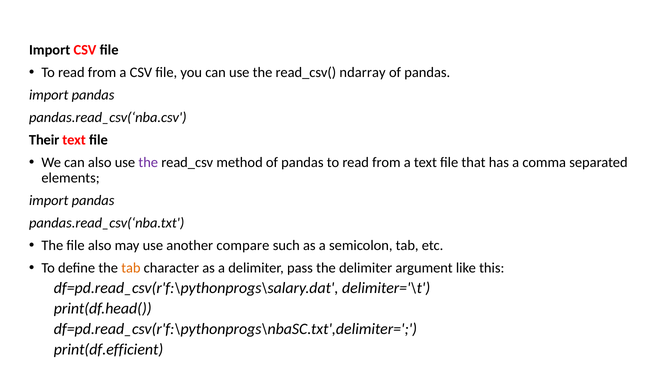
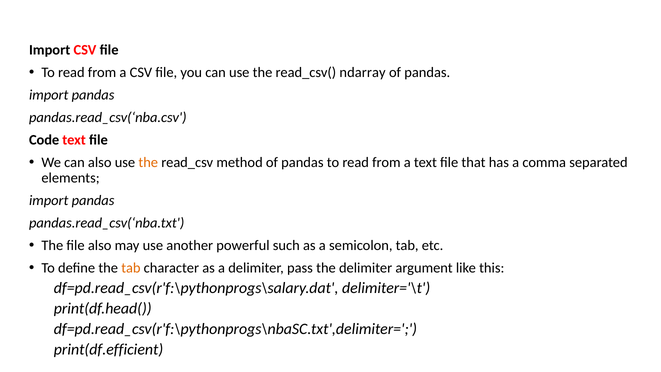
Their: Their -> Code (44, 140)
the colour: purple -> orange (148, 162)
compare: compare -> powerful (243, 246)
